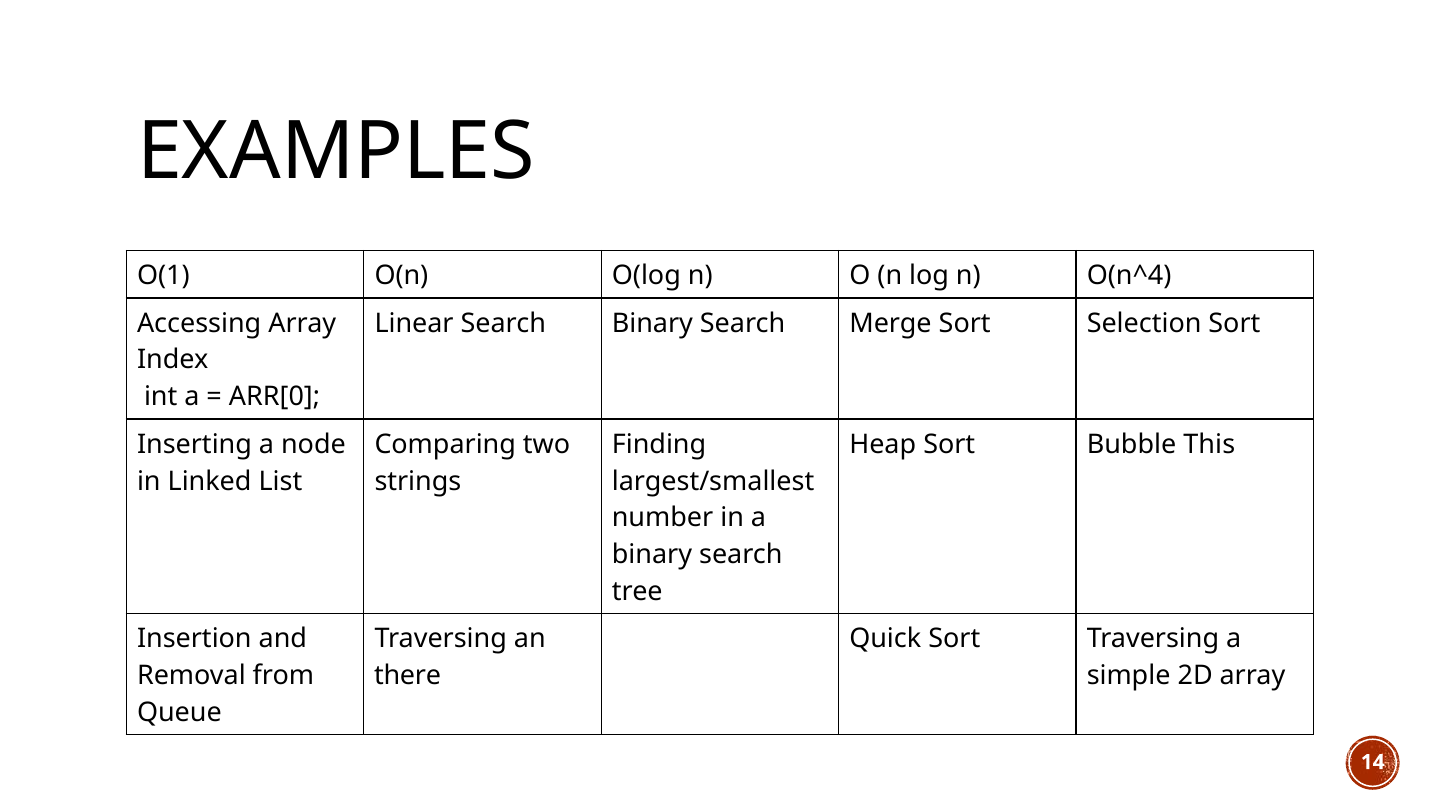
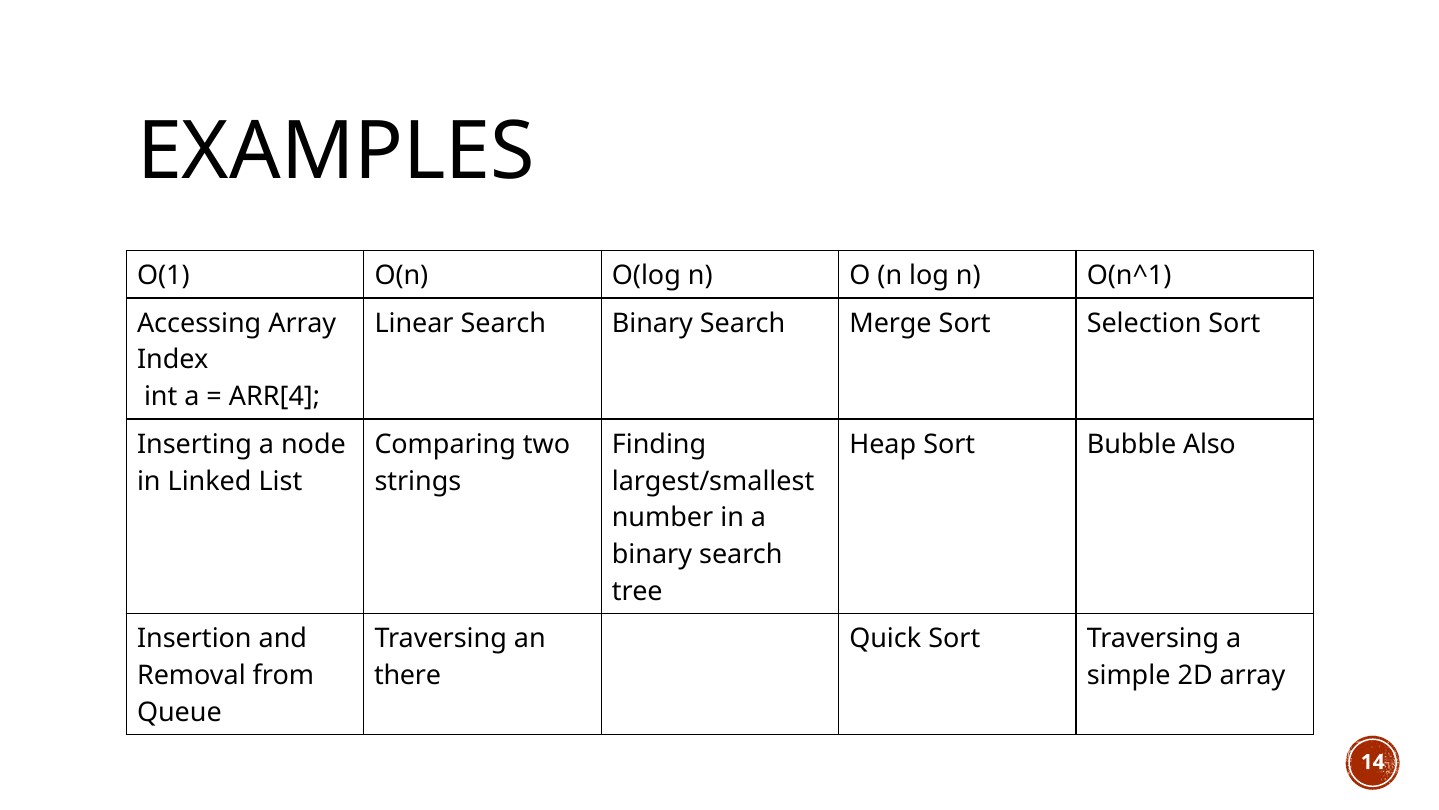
O(n^4: O(n^4 -> O(n^1 (1129, 276)
ARR[0: ARR[0 -> ARR[4 (275, 397)
This: This -> Also (1209, 444)
